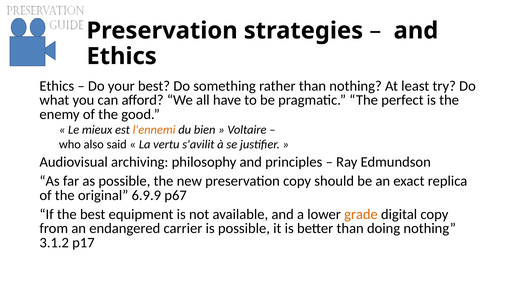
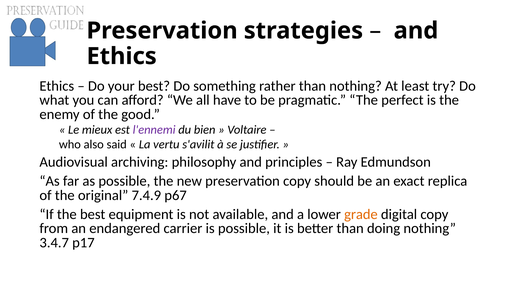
l'ennemi colour: orange -> purple (154, 130)
6.9.9: 6.9.9 -> 7.4.9 (146, 196)
3.1.2: 3.1.2 -> 3.4.7 (54, 243)
